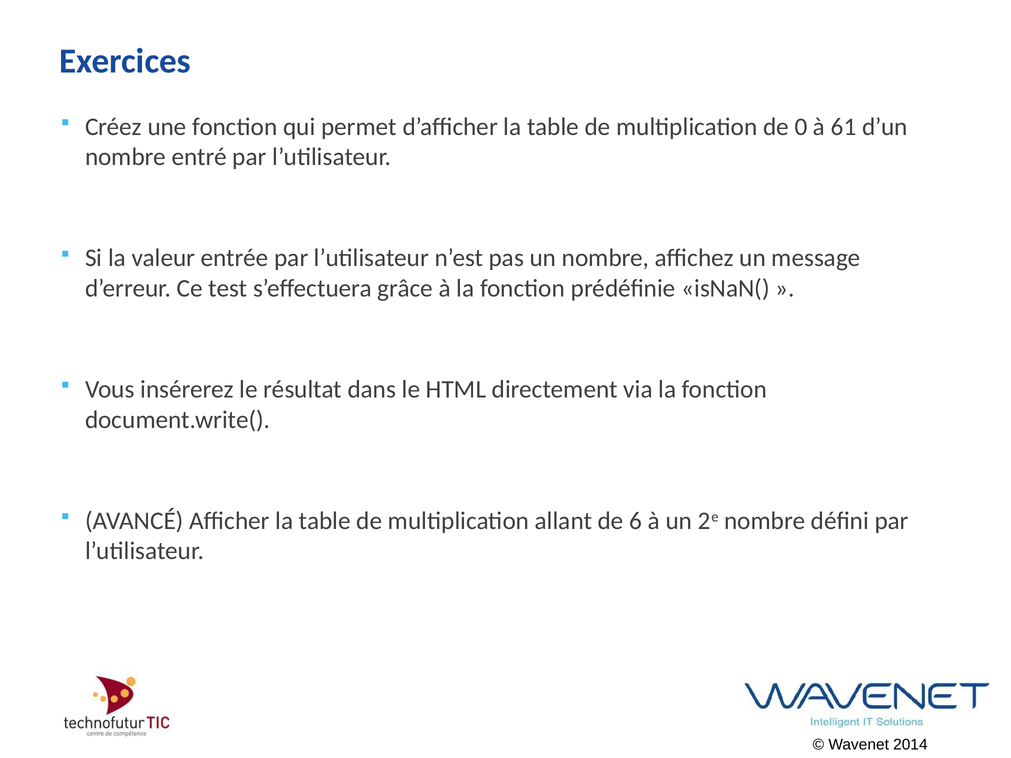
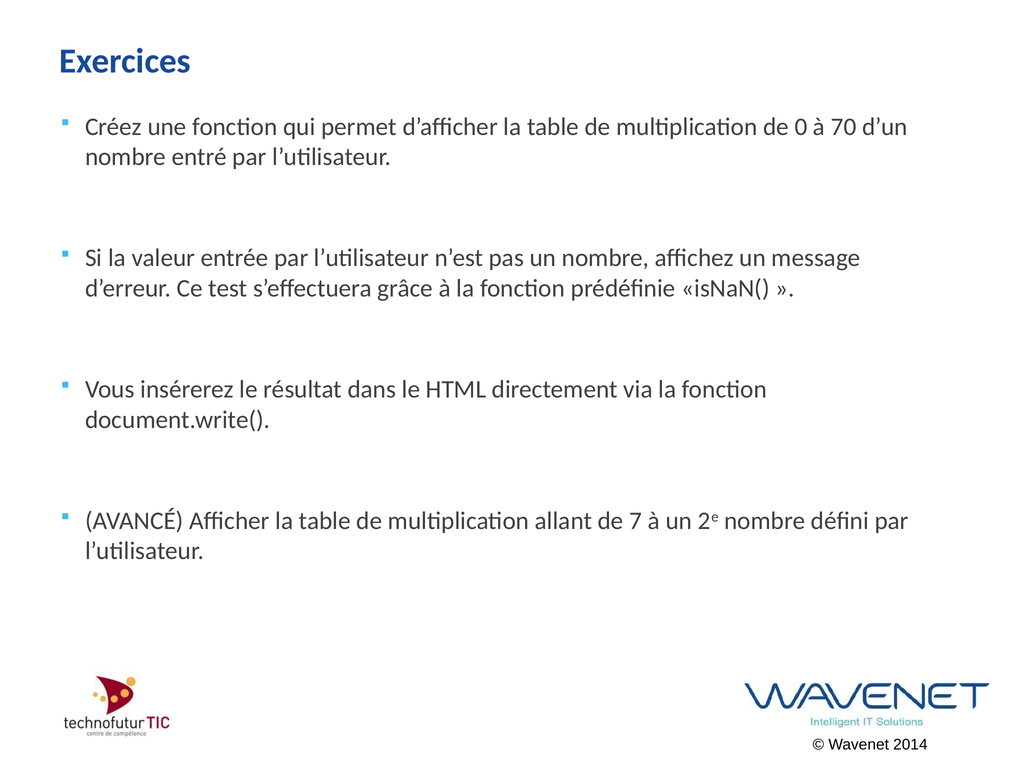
61: 61 -> 70 (844, 127)
6: 6 -> 7 (636, 521)
